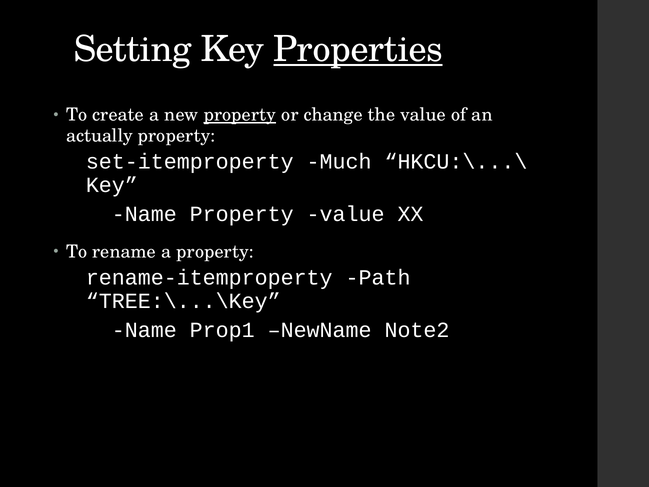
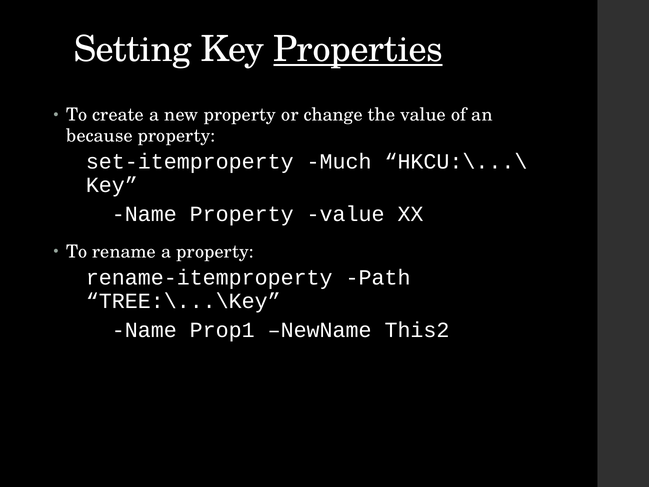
property underline: present -> none (240, 115)
actually: actually -> because (99, 136)
Note2: Note2 -> This2 (417, 330)
